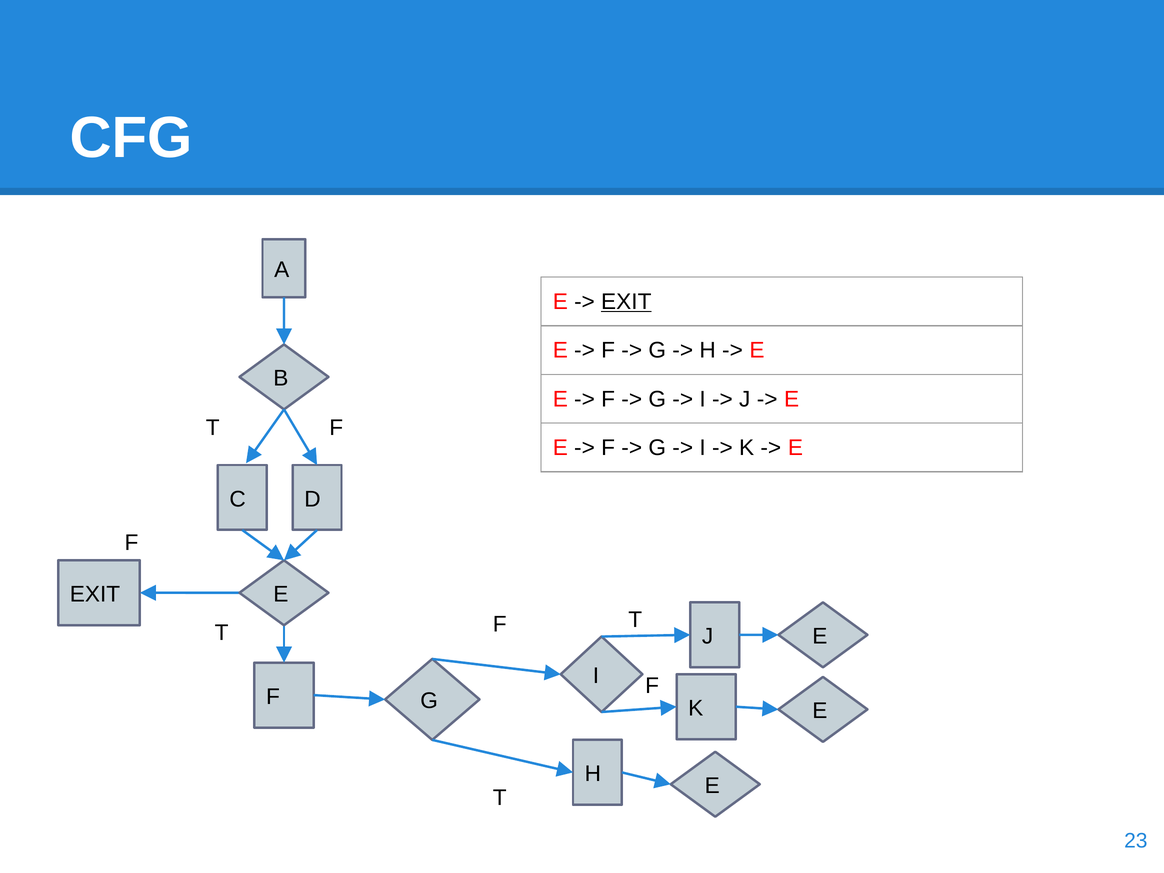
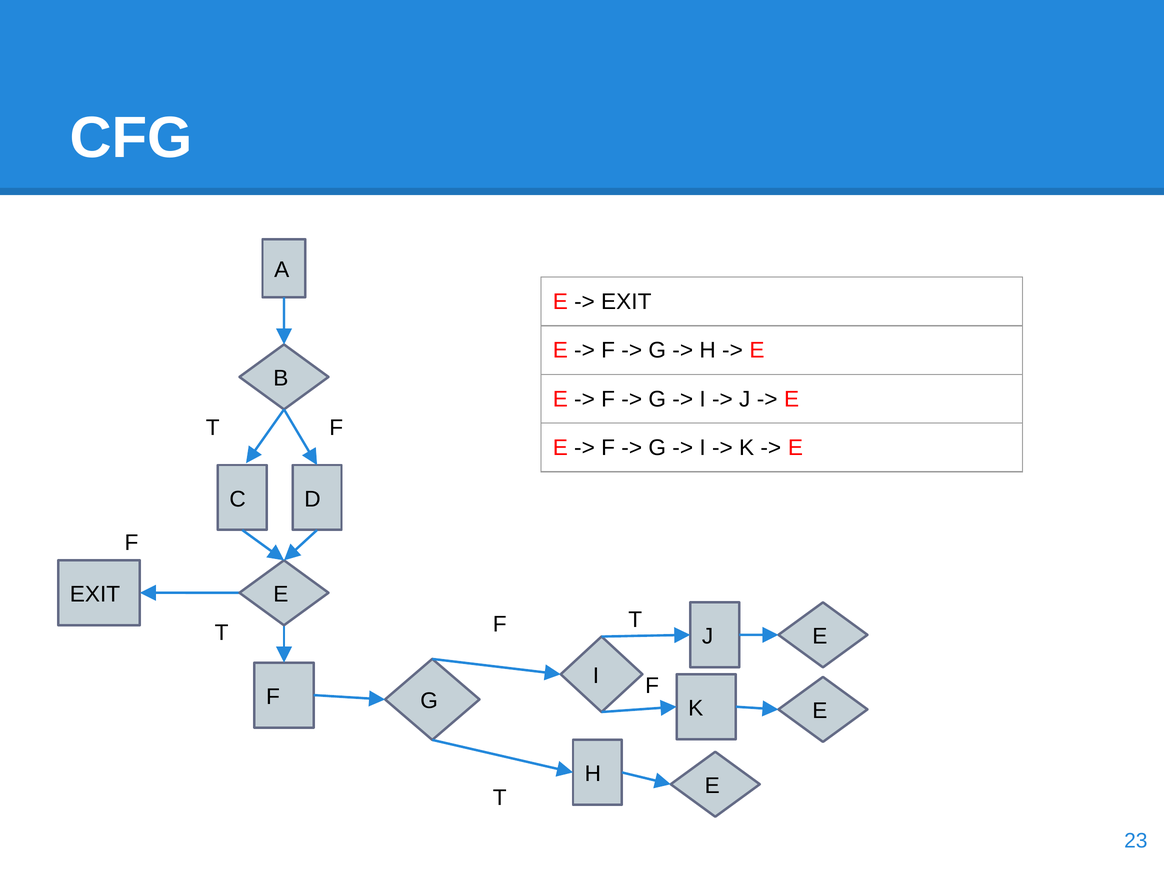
EXIT underline: present -> none (626, 302)
